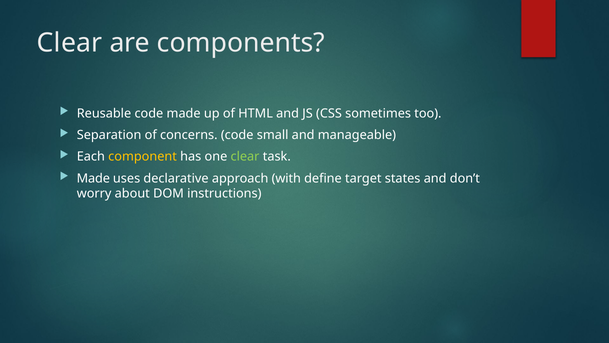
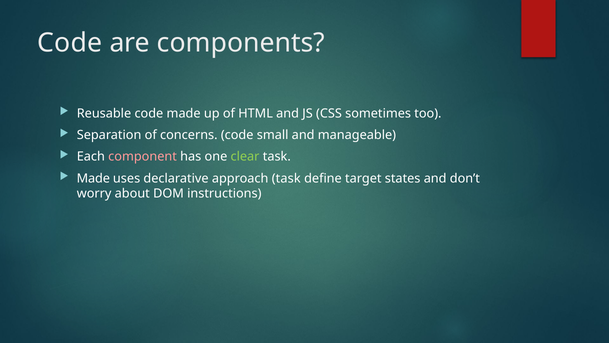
Clear: Clear -> Code (70, 43)
component colour: yellow -> pink (143, 156)
approach with: with -> task (286, 178)
